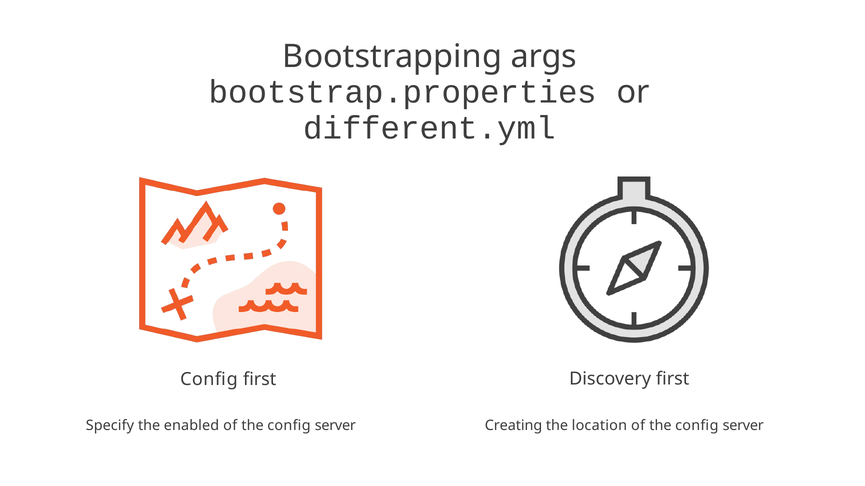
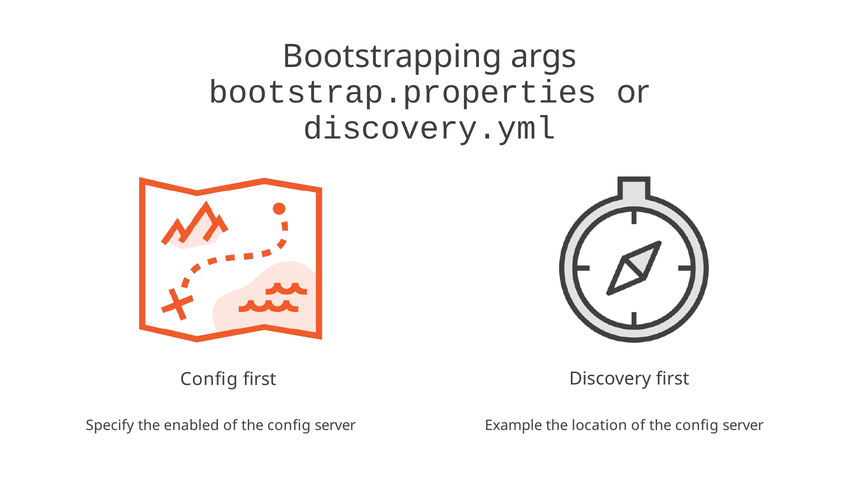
different.yml: different.yml -> discovery.yml (429, 128)
Creating: Creating -> Example (514, 426)
